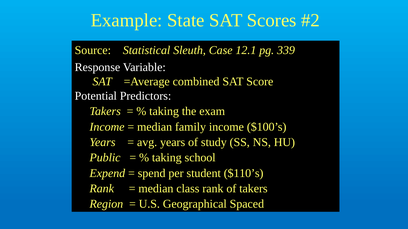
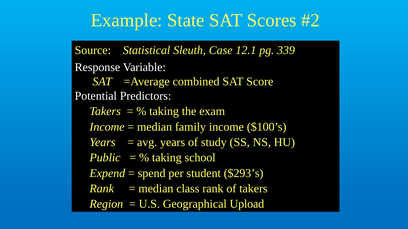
$110’s: $110’s -> $293’s (244, 174)
Spaced: Spaced -> Upload (247, 204)
